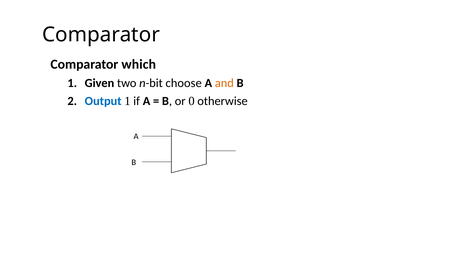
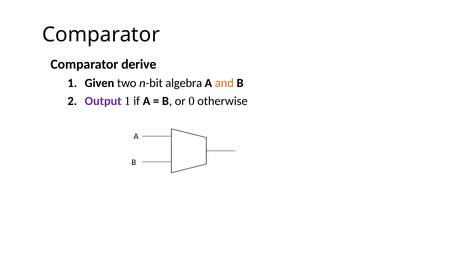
which: which -> derive (139, 64)
choose: choose -> algebra (184, 83)
Output colour: blue -> purple (103, 101)
